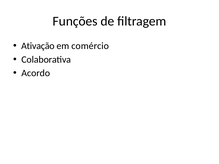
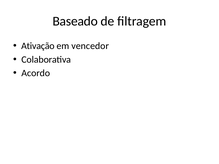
Funções: Funções -> Baseado (75, 21)
comércio: comércio -> vencedor (90, 46)
